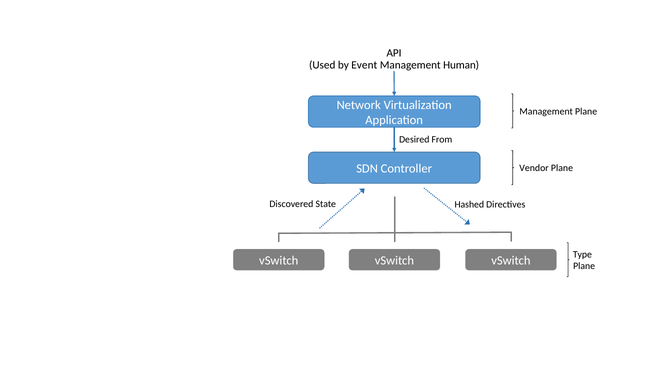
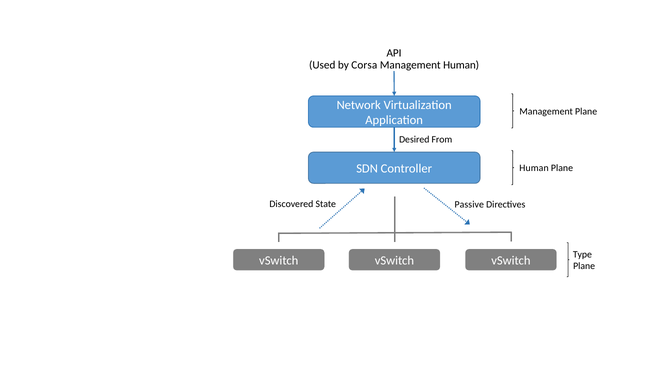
Event: Event -> Corsa (364, 65)
Vendor: Vendor -> Human (534, 168)
Hashed: Hashed -> Passive (469, 204)
